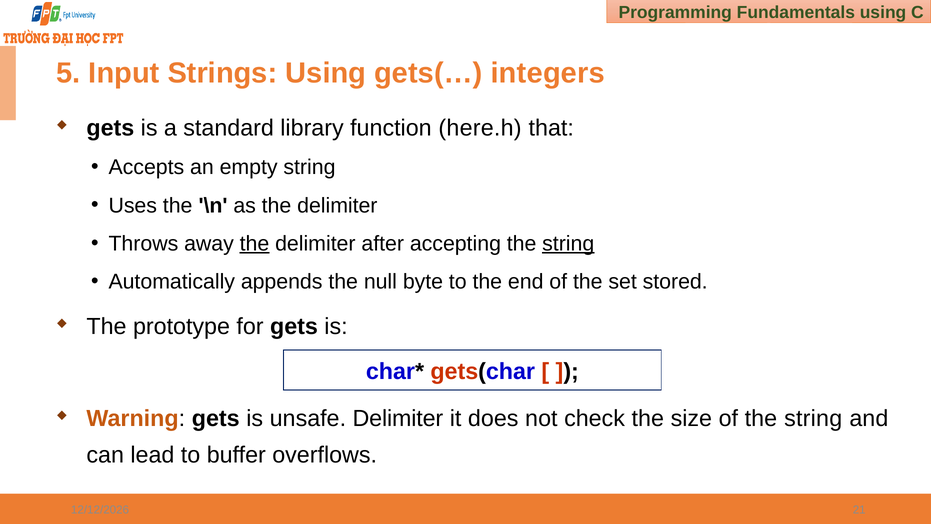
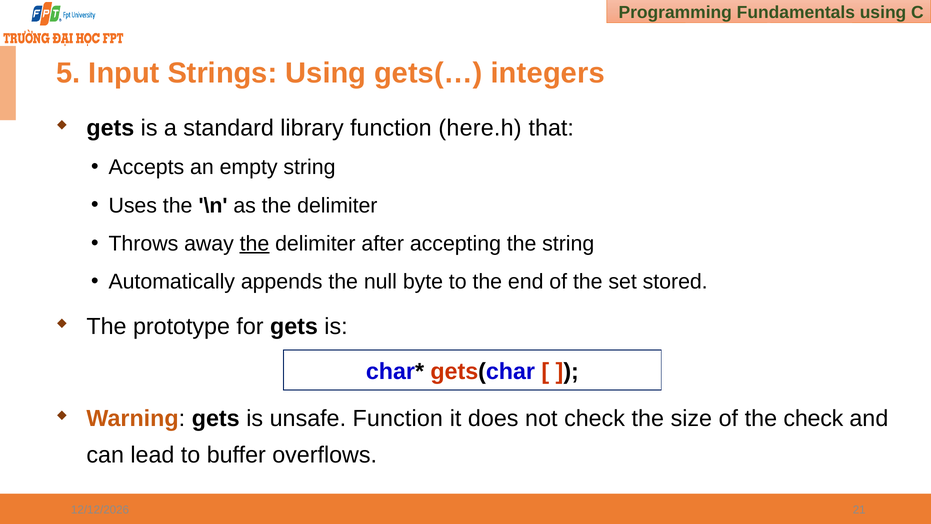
string underline: present -> none (568, 244)
unsafe Delimiter: Delimiter -> Function (398, 419)
of the string: string -> check (813, 419)
